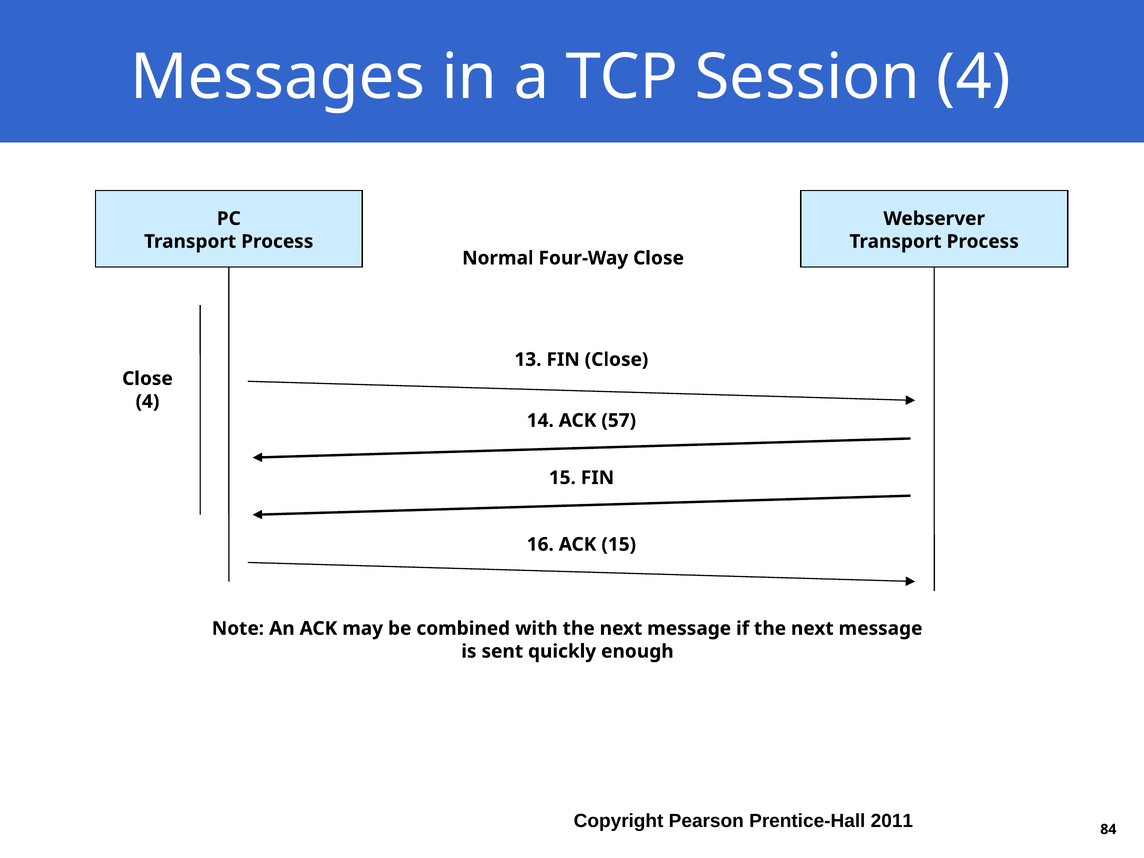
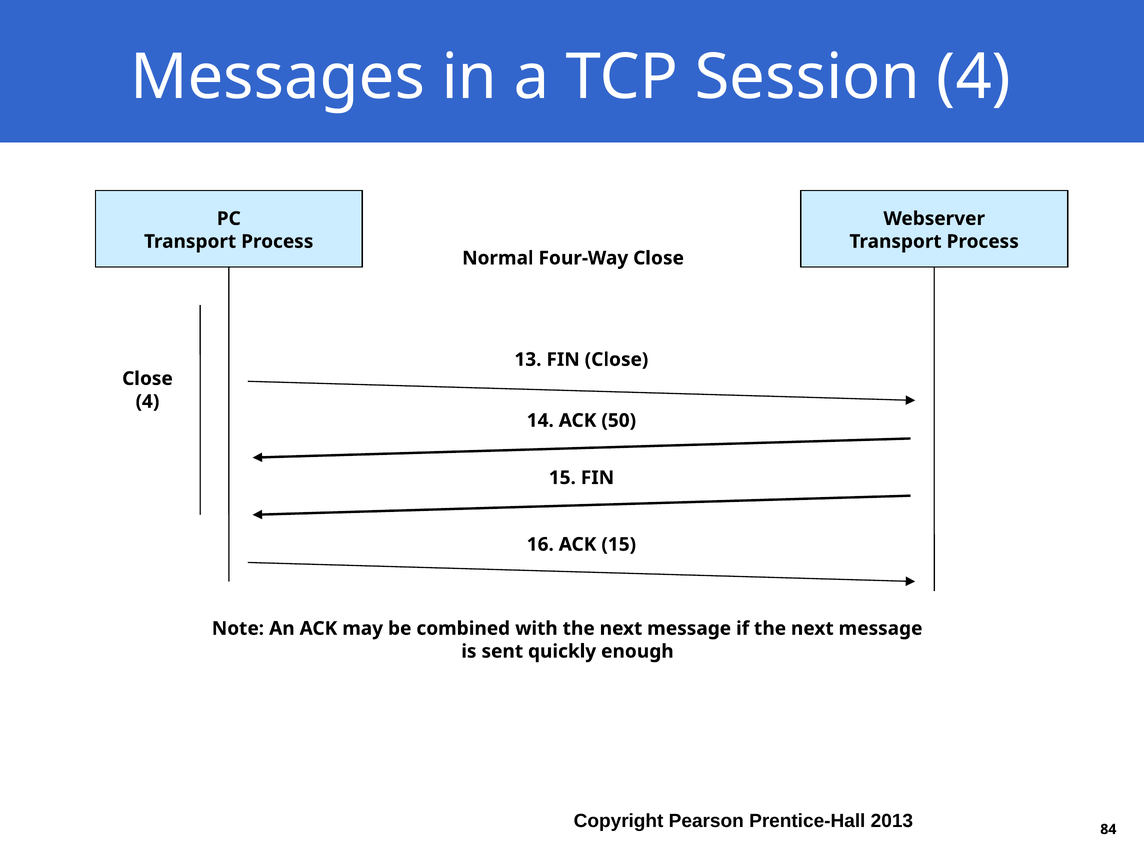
57: 57 -> 50 (619, 421)
2011: 2011 -> 2013 (892, 821)
